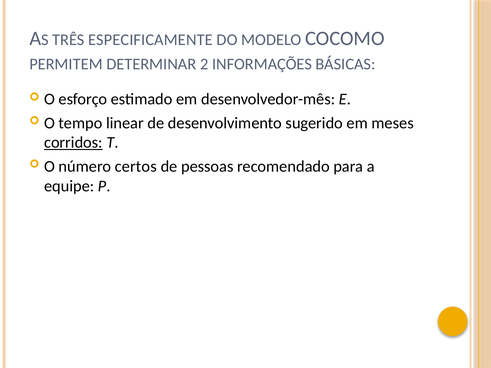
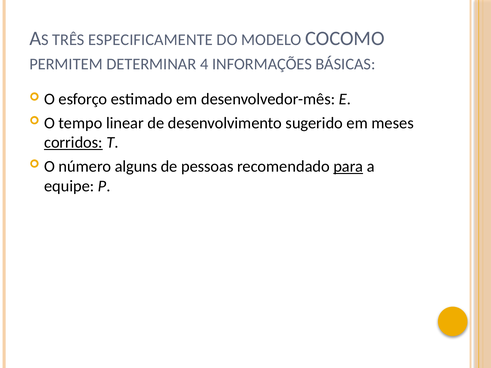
2: 2 -> 4 (204, 64)
certos: certos -> alguns (136, 166)
para underline: none -> present (348, 166)
